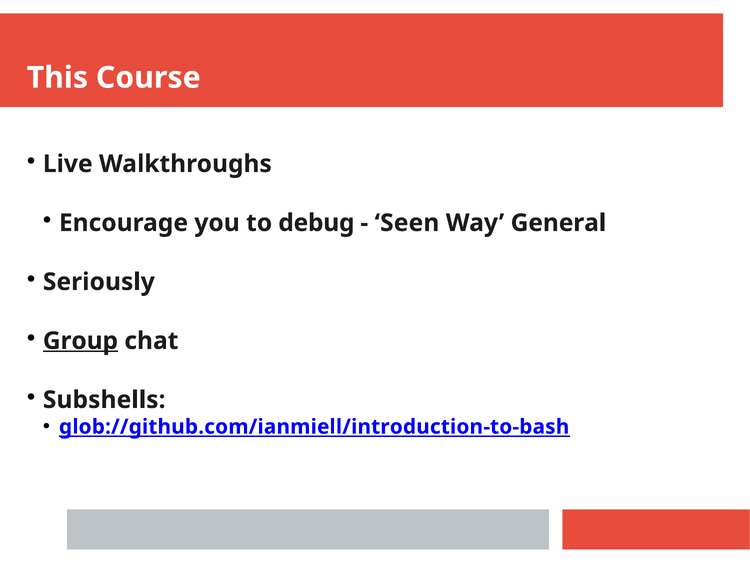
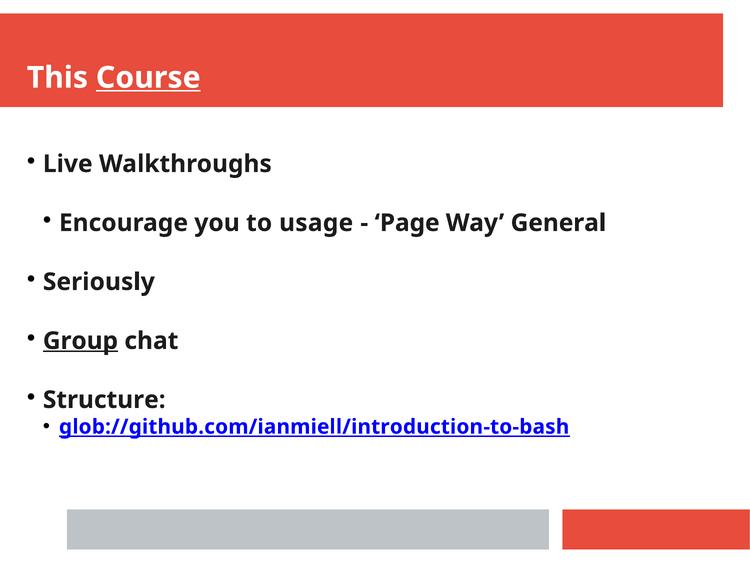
Course underline: none -> present (148, 78)
debug: debug -> usage (316, 223)
Seen: Seen -> Page (407, 223)
Subshells: Subshells -> Structure (104, 399)
